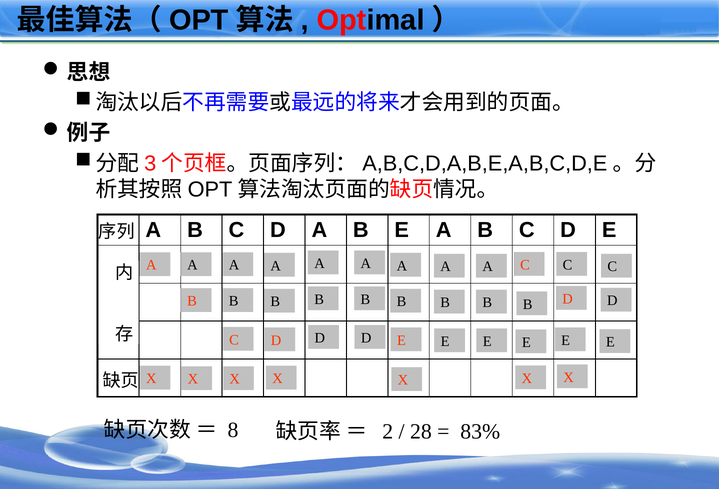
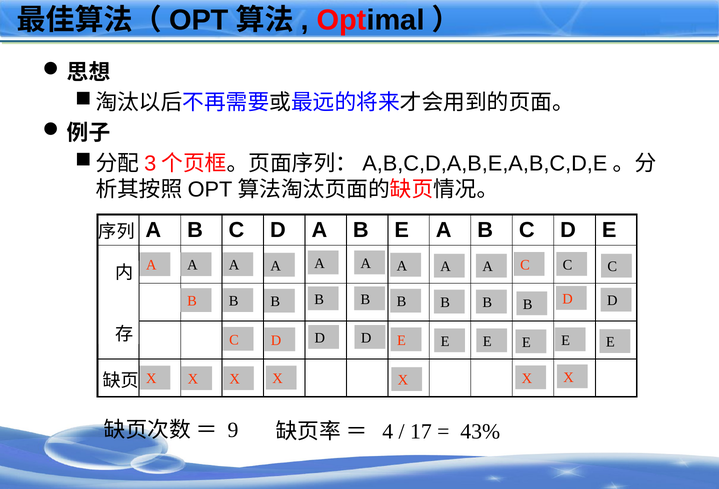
8: 8 -> 9 (233, 430)
2: 2 -> 4 (388, 432)
28: 28 -> 17 (421, 432)
83%: 83% -> 43% (480, 432)
